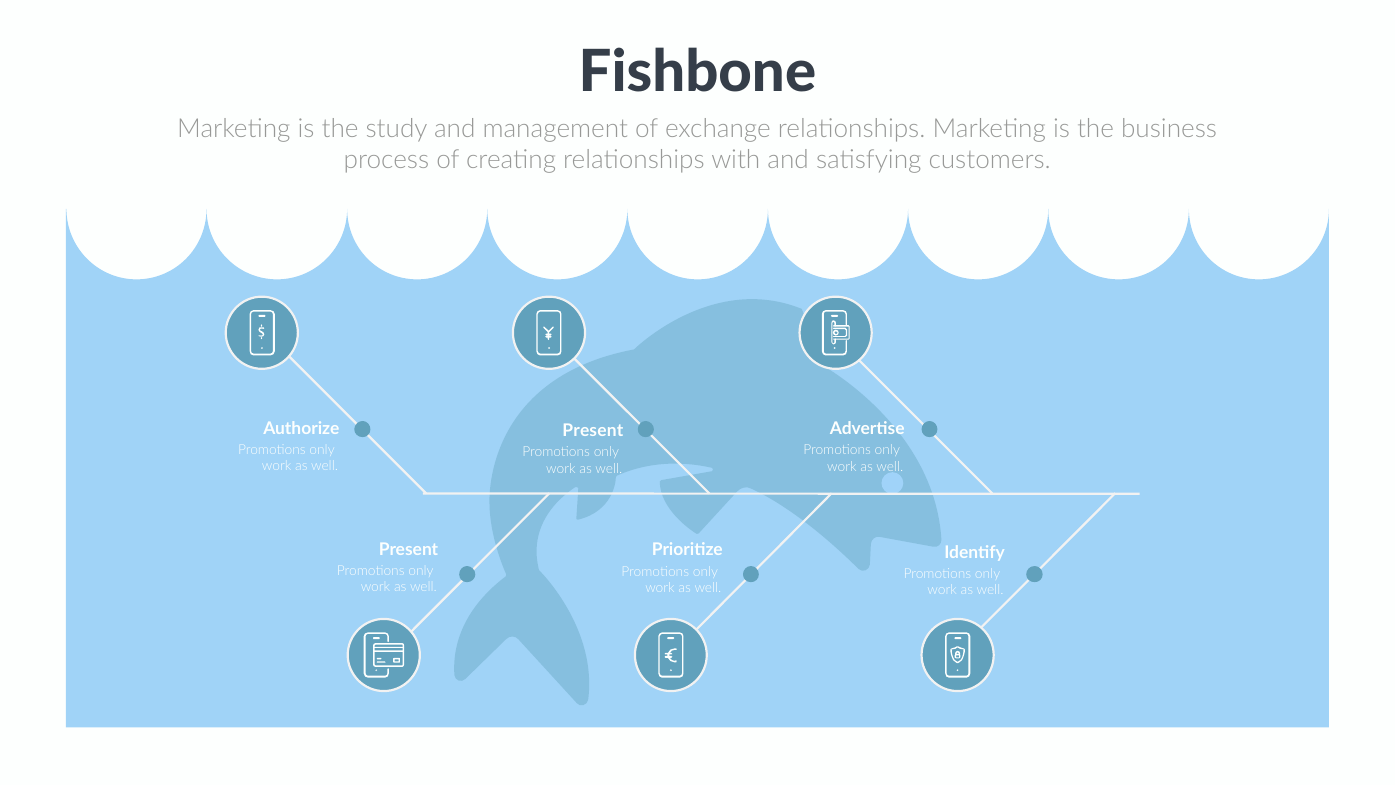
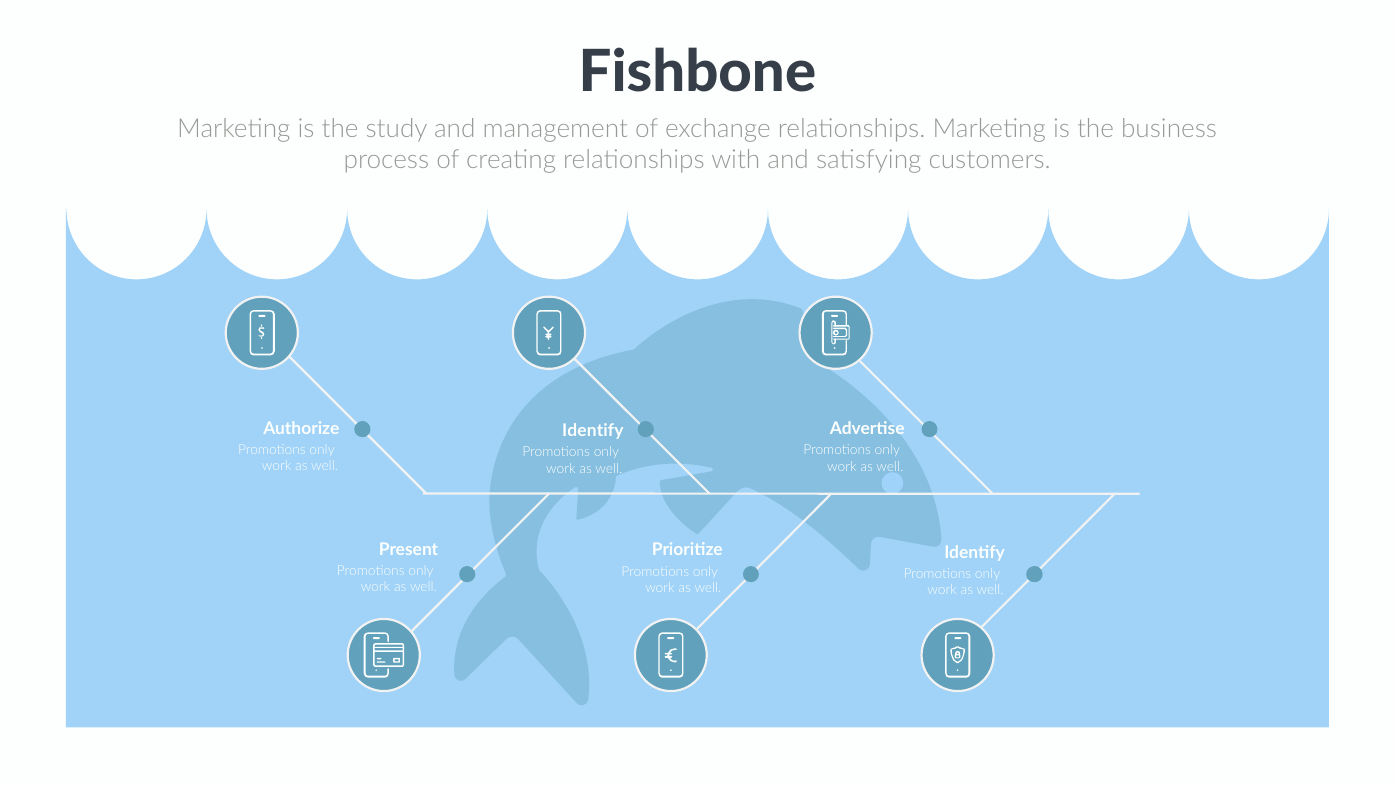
Present: Present -> Identify (593, 431)
